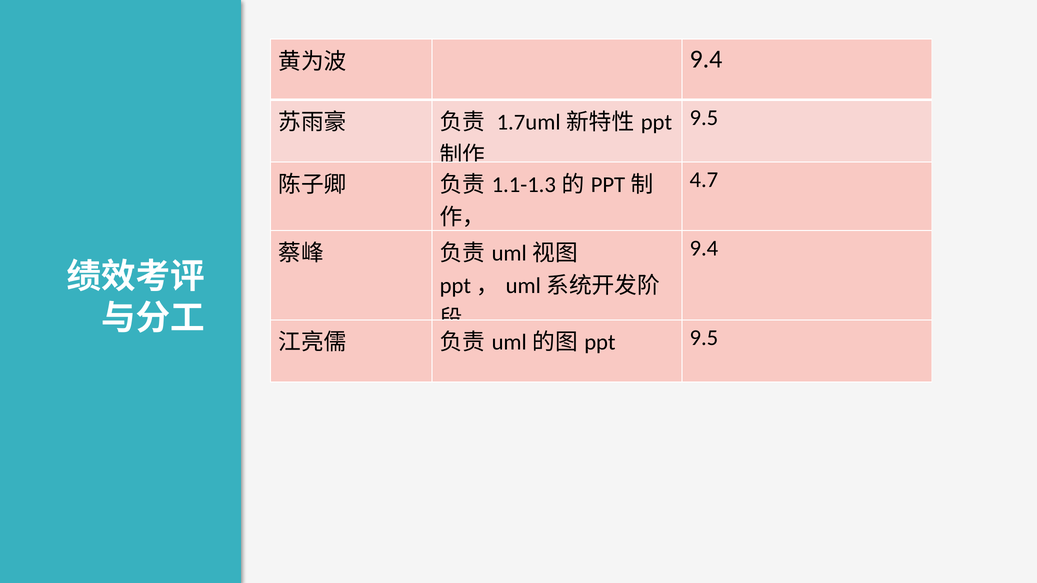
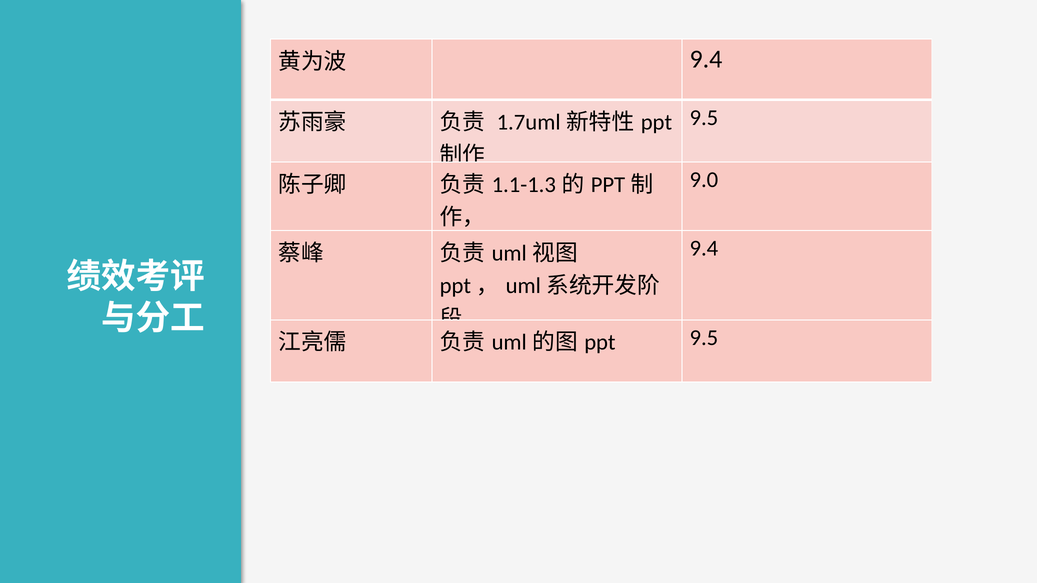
4.7: 4.7 -> 9.0 (704, 180)
